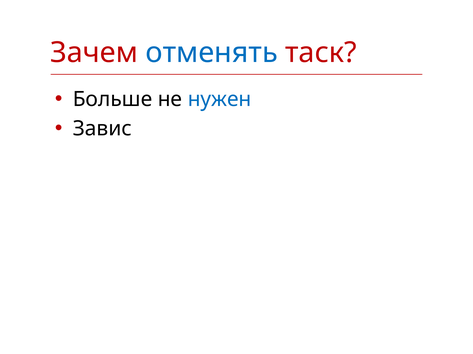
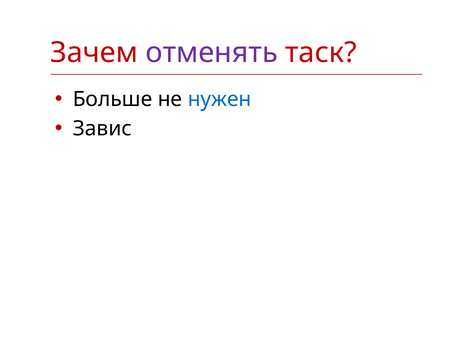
отменять colour: blue -> purple (212, 53)
